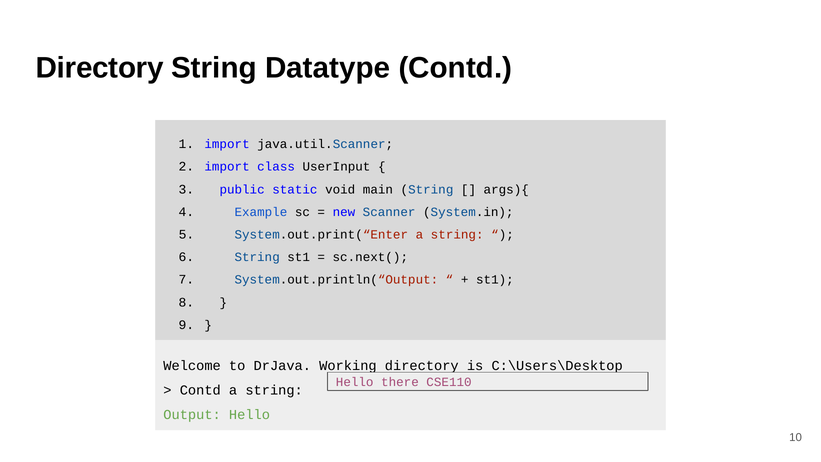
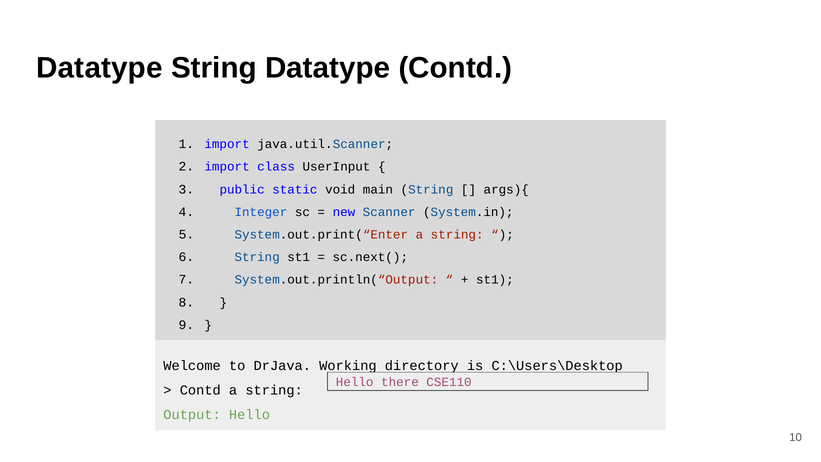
Directory: Directory -> Datatype (99, 68)
Example: Example -> Integer (261, 212)
